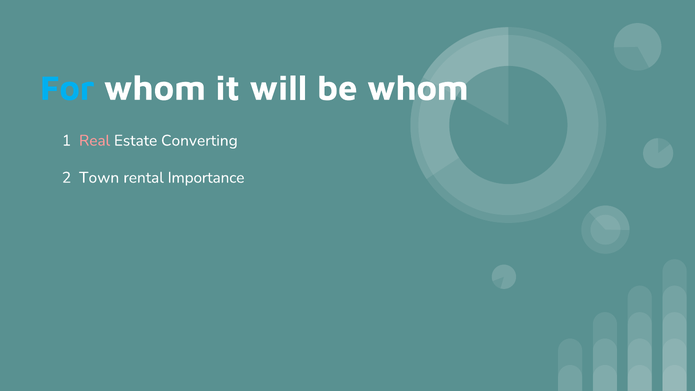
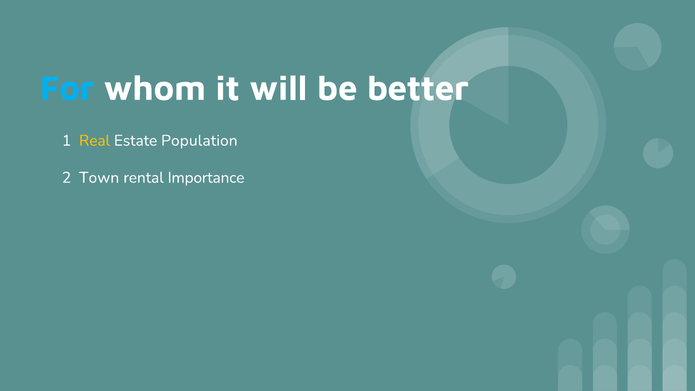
be whom: whom -> better (418, 88)
Real colour: pink -> yellow (95, 141)
Converting: Converting -> Population (199, 141)
